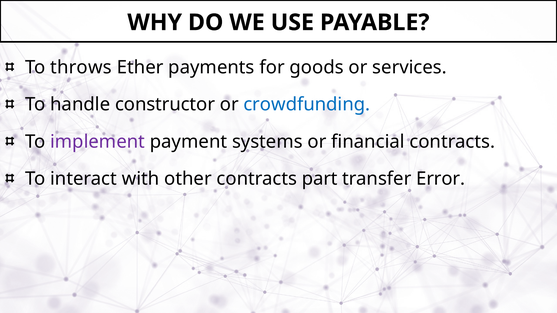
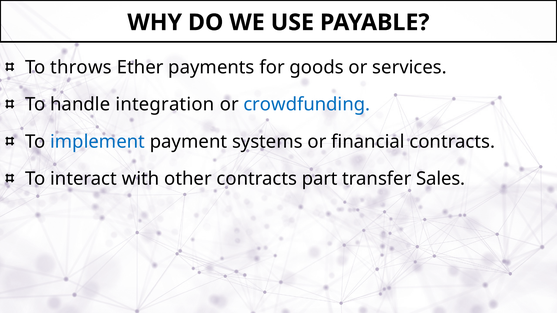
constructor: constructor -> integration (165, 105)
implement colour: purple -> blue (98, 142)
Error: Error -> Sales (441, 179)
